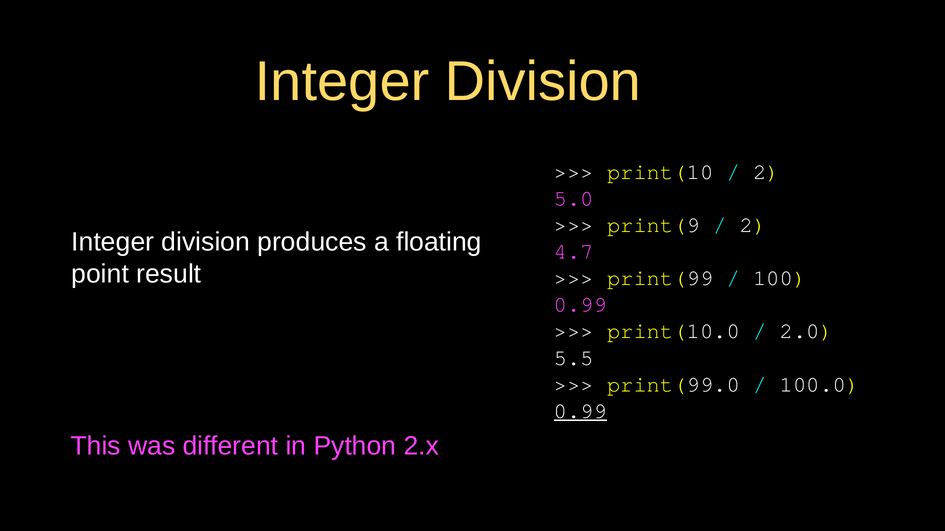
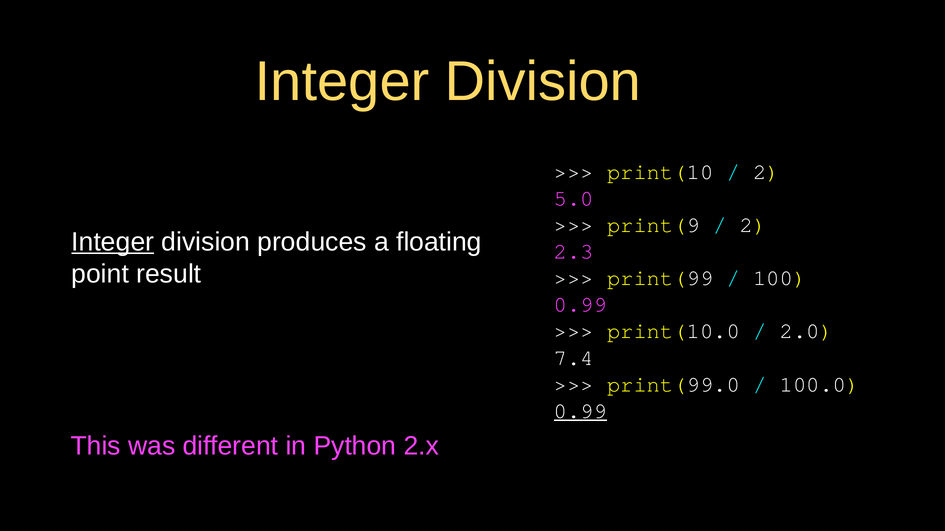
Integer underline: none -> present (113, 242)
4.7: 4.7 -> 2.3 (574, 252)
5.5: 5.5 -> 7.4 (574, 358)
